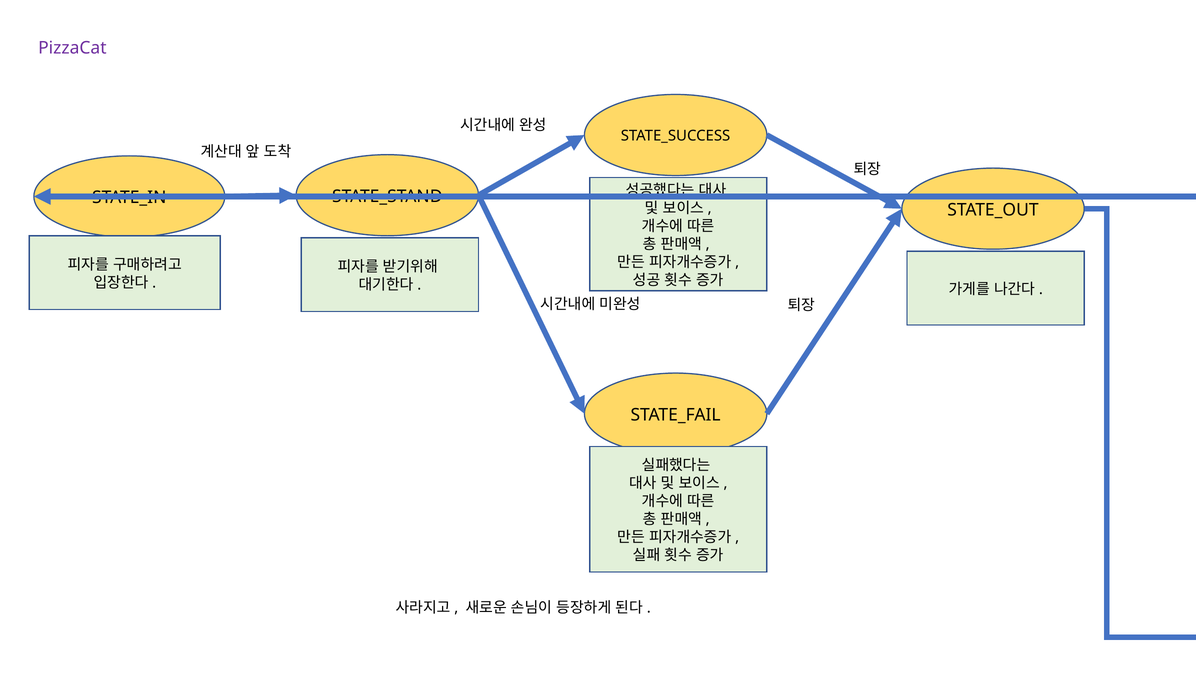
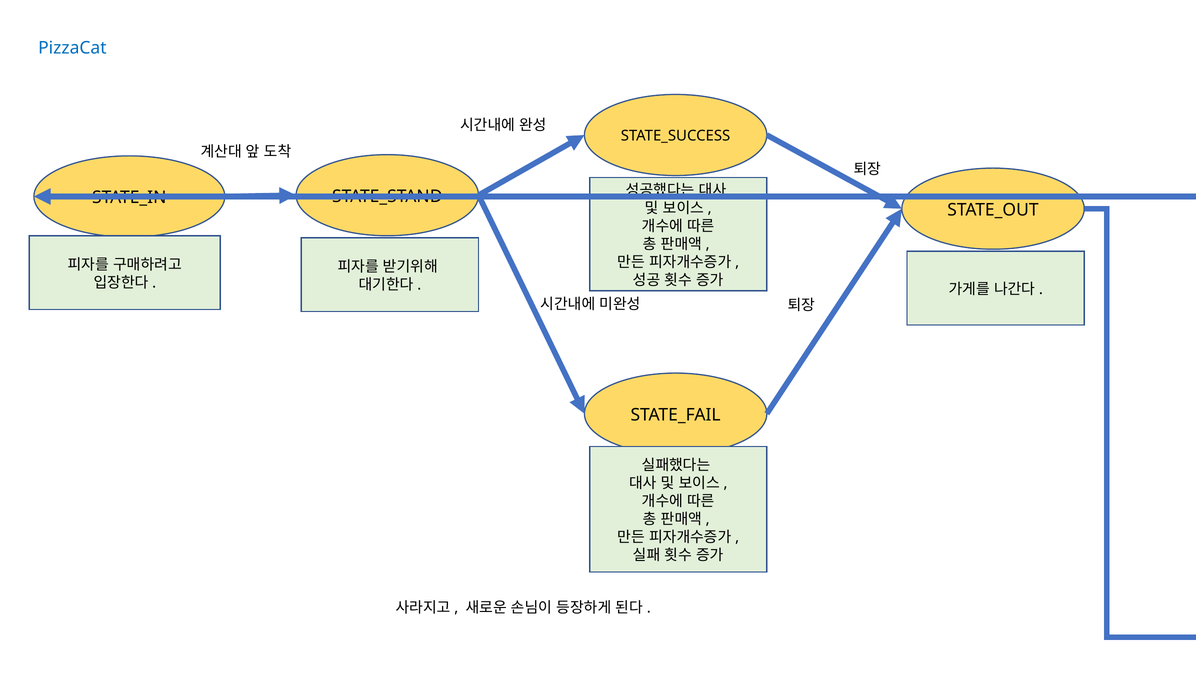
PizzaCat colour: purple -> blue (72, 48)
